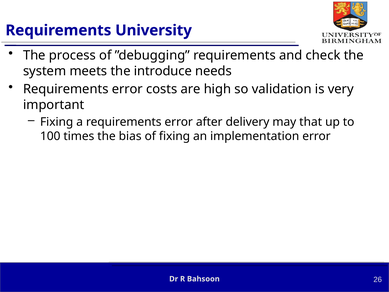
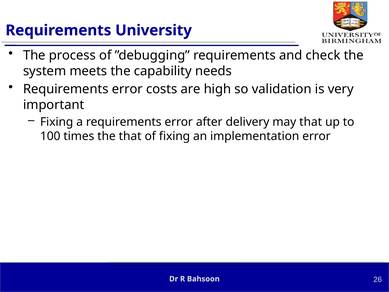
introduce: introduce -> capability (163, 71)
the bias: bias -> that (130, 136)
